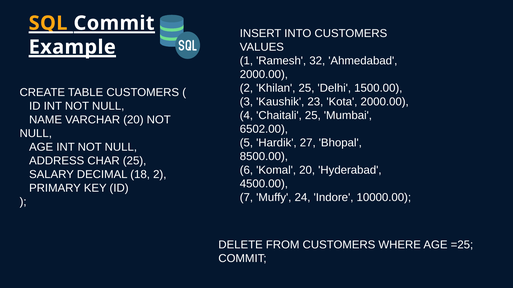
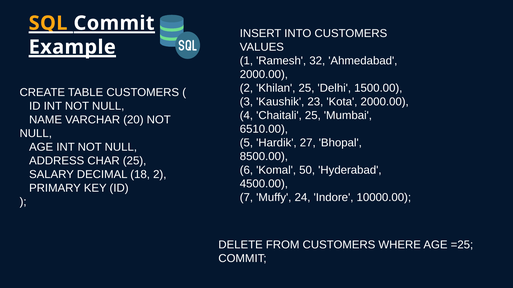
6502.00: 6502.00 -> 6510.00 (264, 129)
Komal 20: 20 -> 50 (307, 170)
